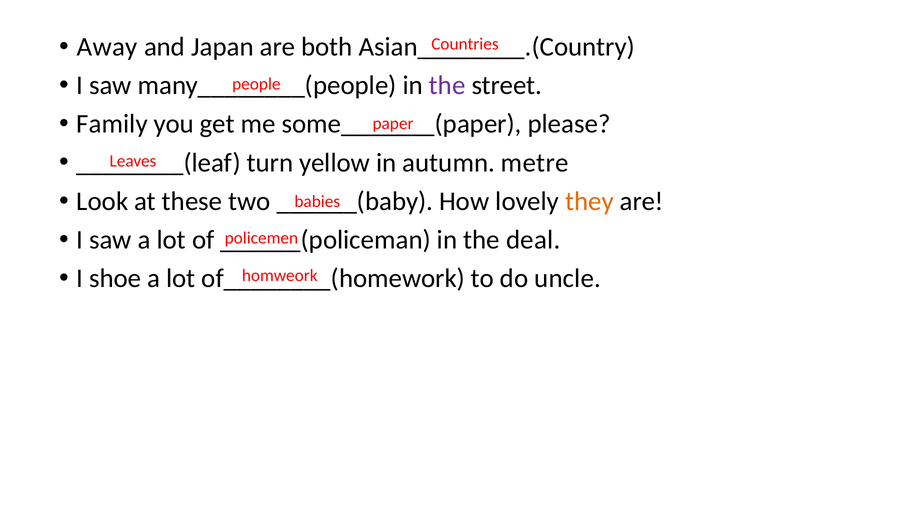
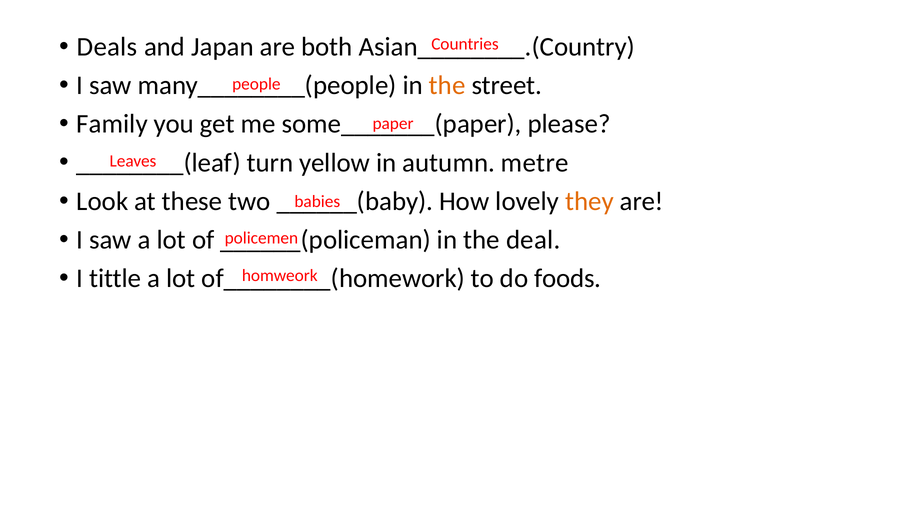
Away: Away -> Deals (107, 47)
the colour: purple -> orange (447, 85)
shoe: shoe -> tittle (115, 279)
uncle: uncle -> foods (568, 279)
